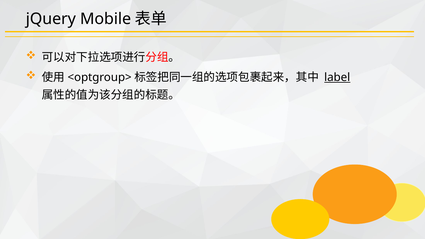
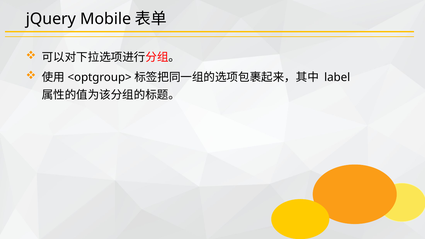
label underline: present -> none (337, 77)
